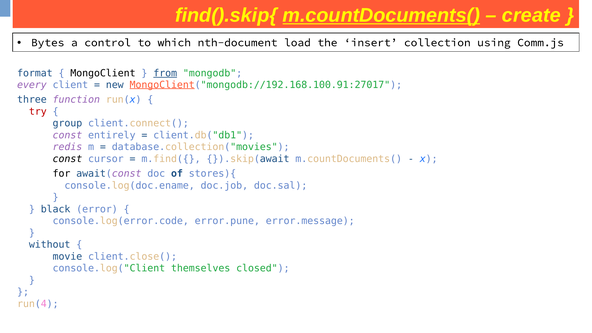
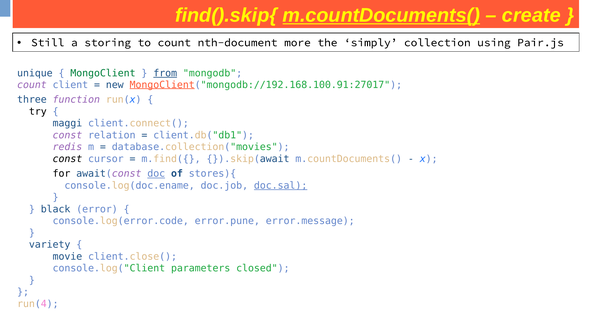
Bytes: Bytes -> Still (48, 43)
control: control -> storing (108, 43)
to which: which -> count (174, 43)
load: load -> more (297, 43)
insert: insert -> simply (371, 43)
Comm.js: Comm.js -> Pair.js (541, 43)
format: format -> unique (35, 73)
MongoClient colour: black -> green (103, 73)
every: every -> count (32, 85)
try colour: red -> black (38, 112)
group: group -> maggi (67, 123)
entirely: entirely -> relation (112, 135)
doc underline: none -> present (156, 174)
doc.sal underline: none -> present (281, 185)
without: without -> variety (50, 245)
themselves: themselves -> parameters (201, 268)
